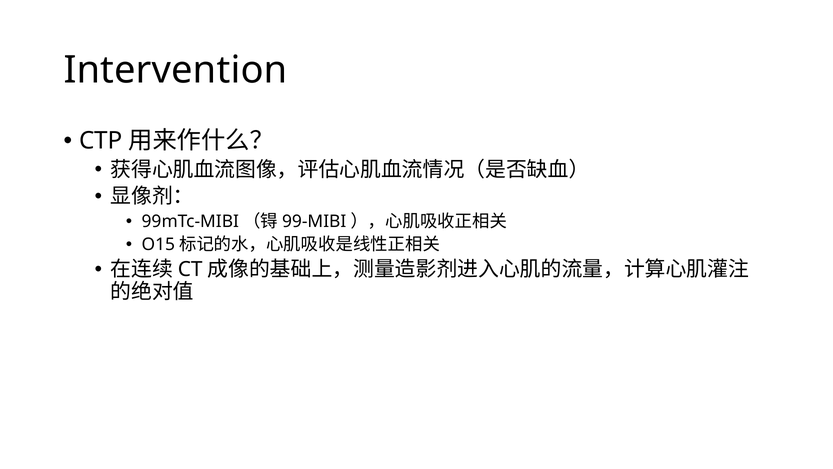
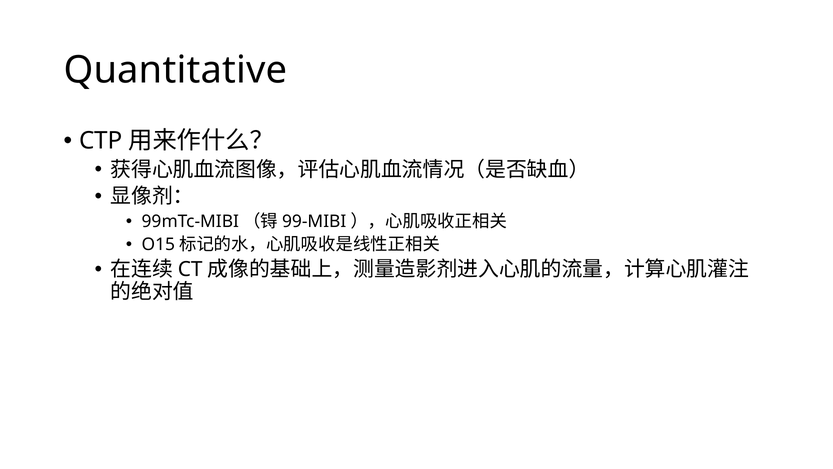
Intervention: Intervention -> Quantitative (175, 70)
